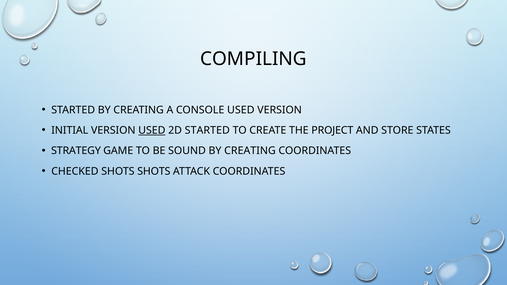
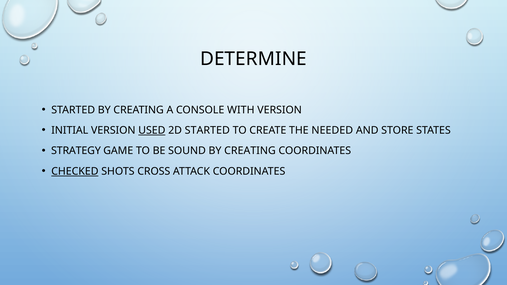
COMPILING: COMPILING -> DETERMINE (253, 59)
CONSOLE USED: USED -> WITH (241, 110)
PROJECT: PROJECT -> NEEDED (332, 130)
CHECKED underline: none -> present (75, 171)
SHOTS SHOTS: SHOTS -> CROSS (154, 171)
